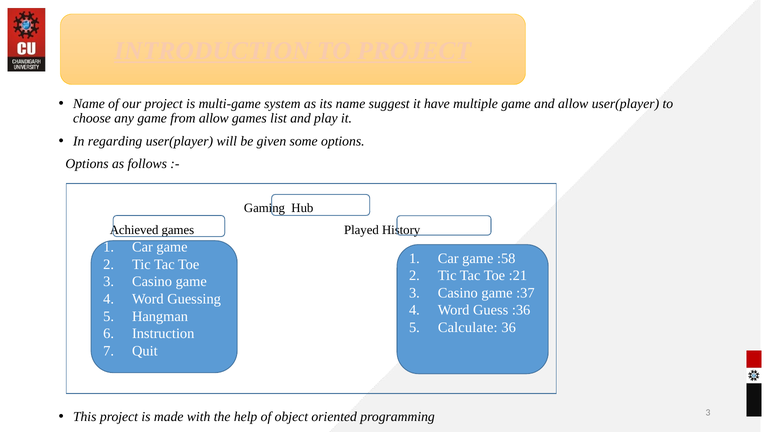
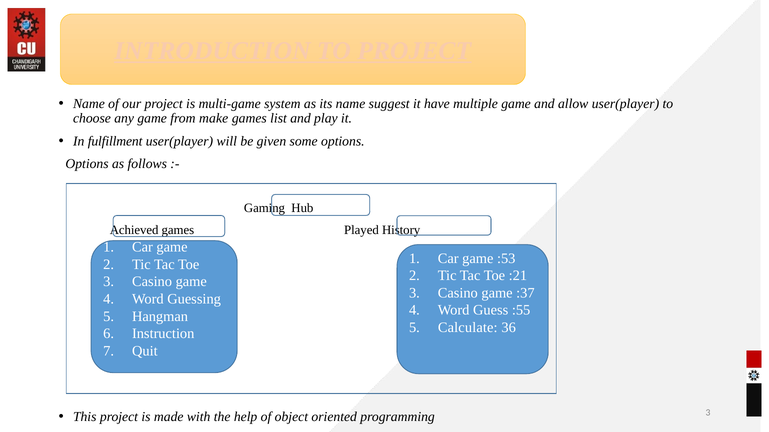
from allow: allow -> make (214, 119)
regarding: regarding -> fulfillment (115, 141)
:58: :58 -> :53 (506, 259)
:36: :36 -> :55 (521, 311)
